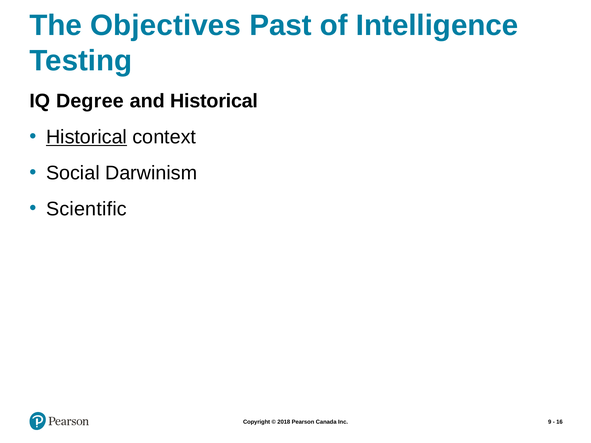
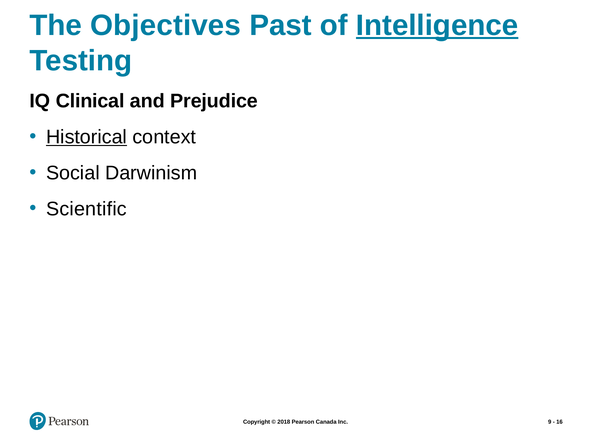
Intelligence underline: none -> present (437, 25)
Degree: Degree -> Clinical (90, 101)
and Historical: Historical -> Prejudice (214, 101)
